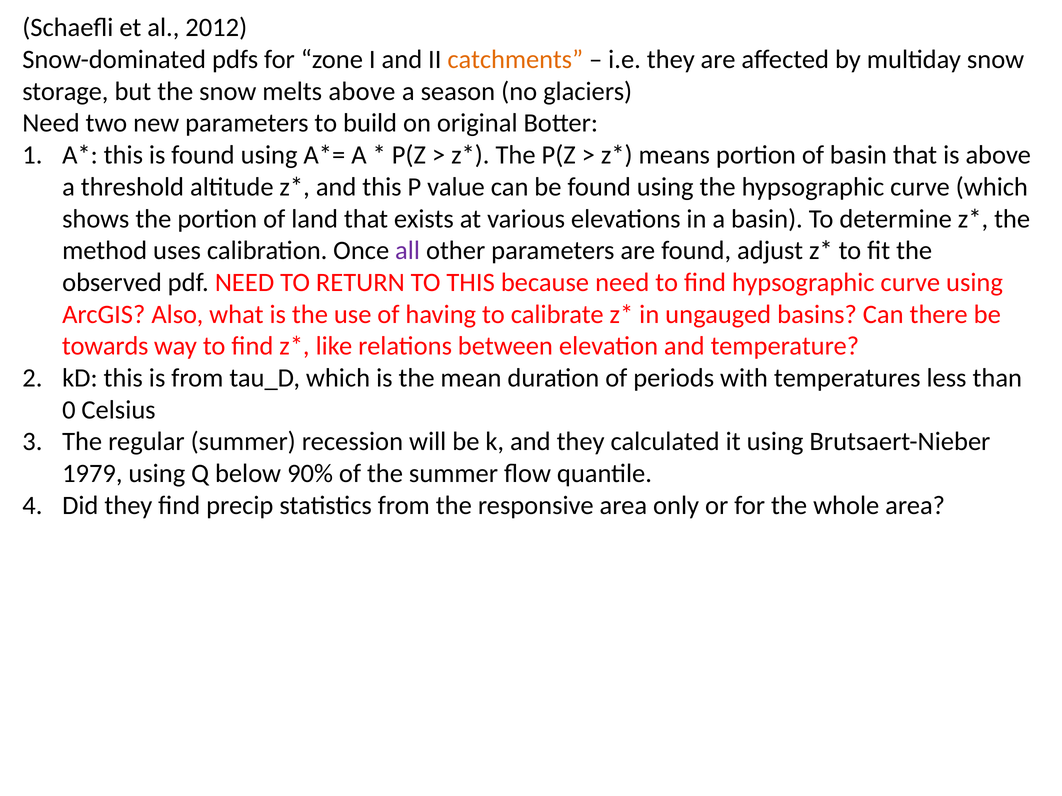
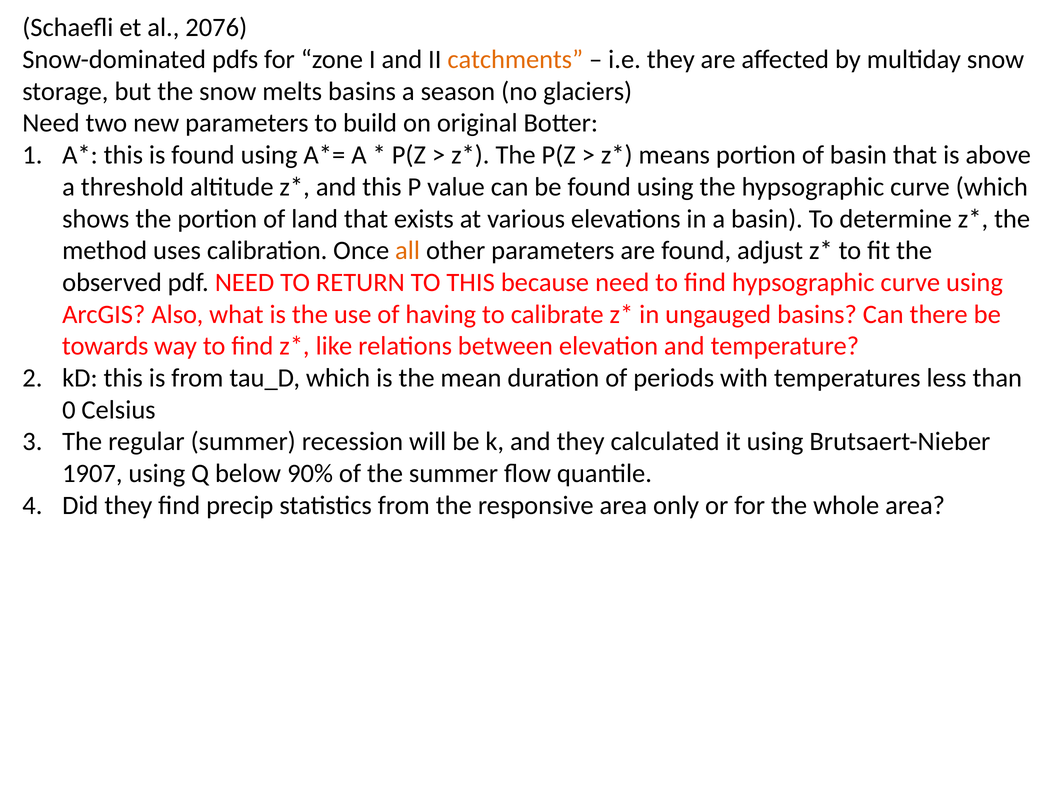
2012: 2012 -> 2076 (216, 28)
melts above: above -> basins (362, 91)
all colour: purple -> orange (408, 251)
1979: 1979 -> 1907 (92, 474)
